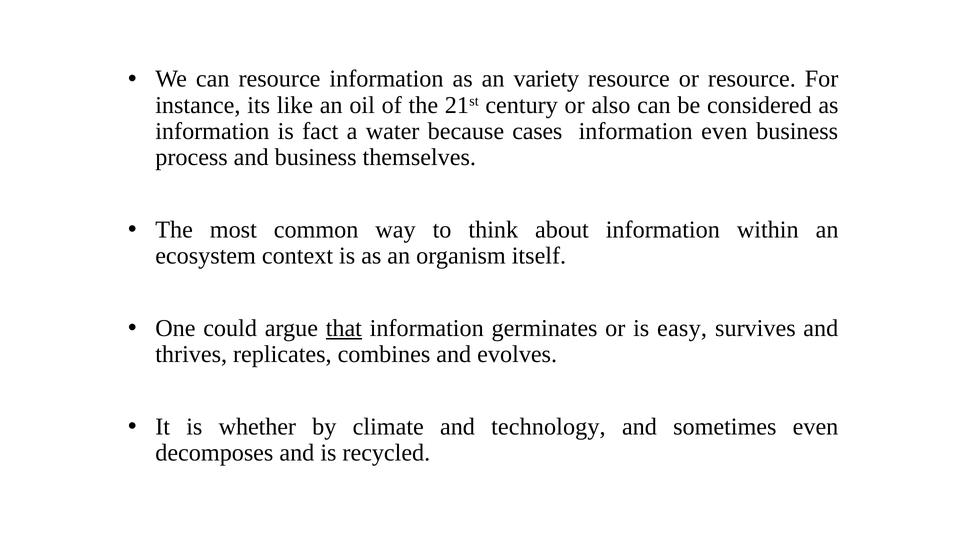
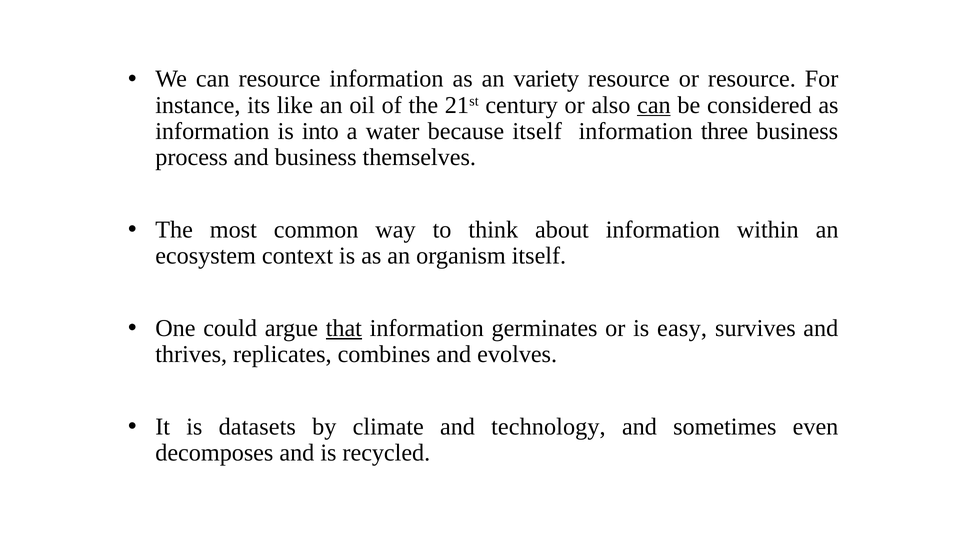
can underline: none -> present (654, 105)
fact: fact -> into (320, 131)
because cases: cases -> itself (537, 131)
information even: even -> three (725, 131)
whether: whether -> datasets (257, 427)
